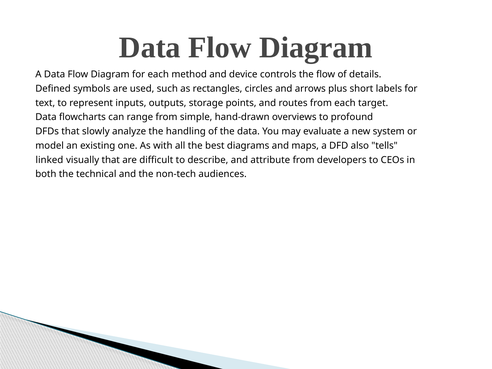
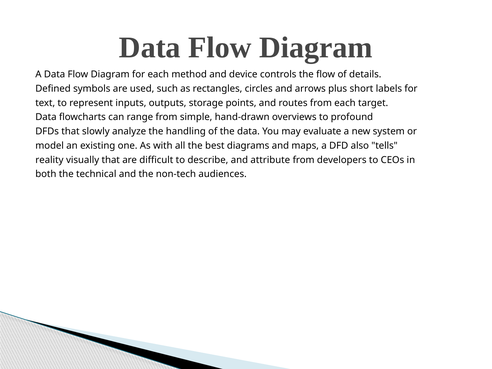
linked: linked -> reality (49, 160)
